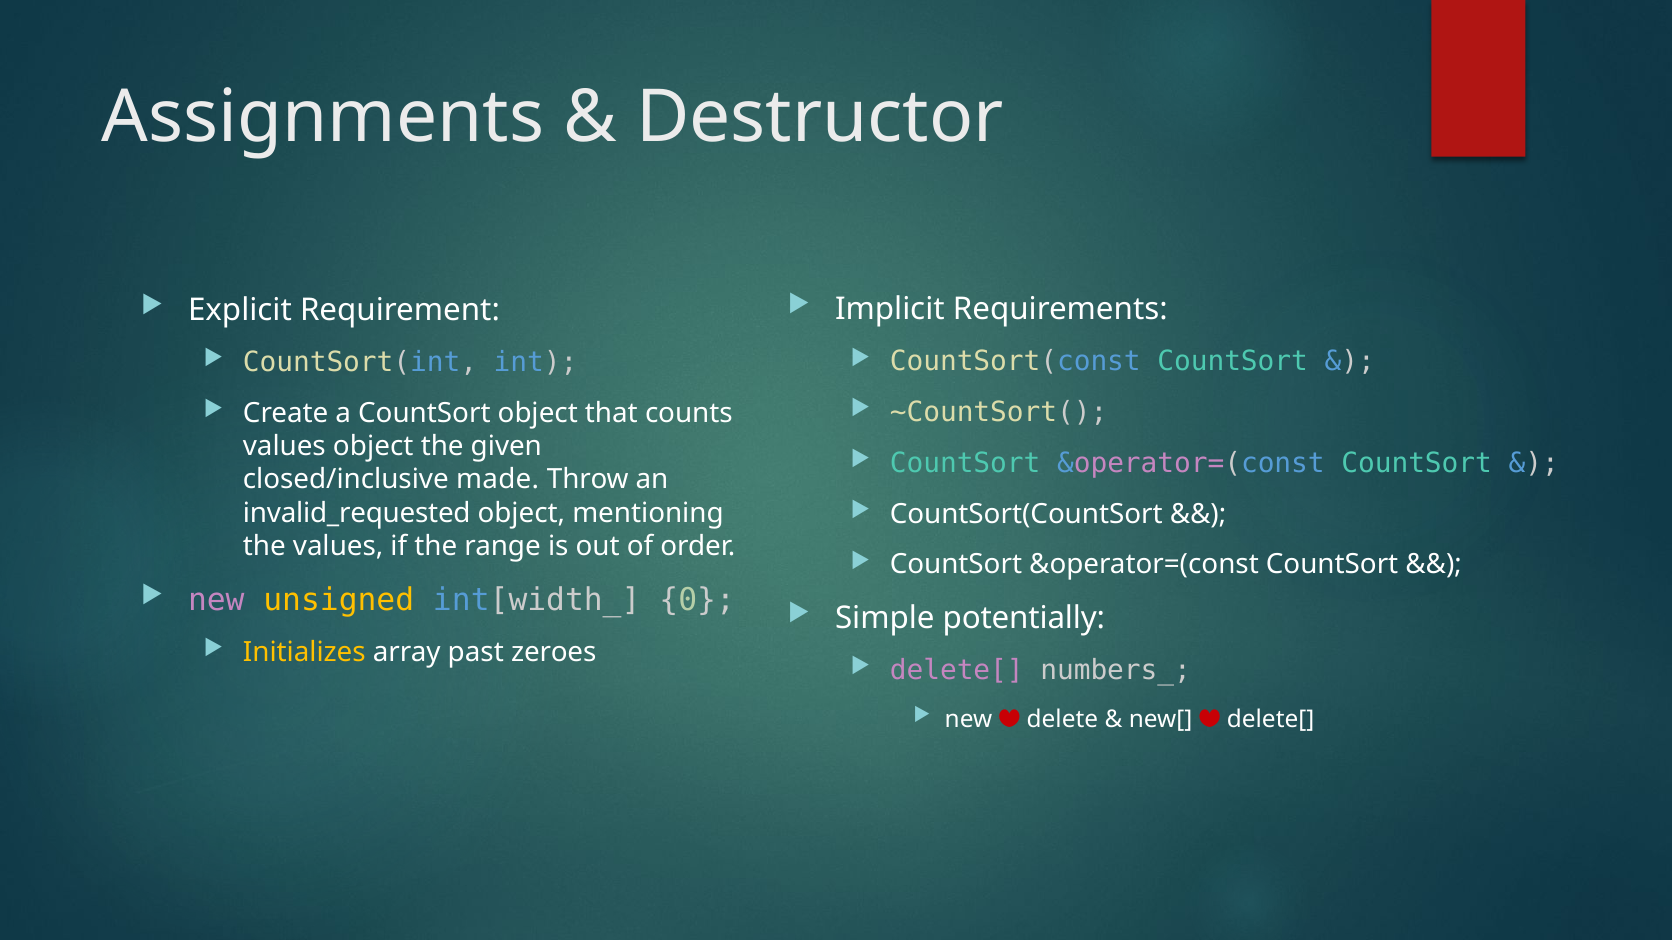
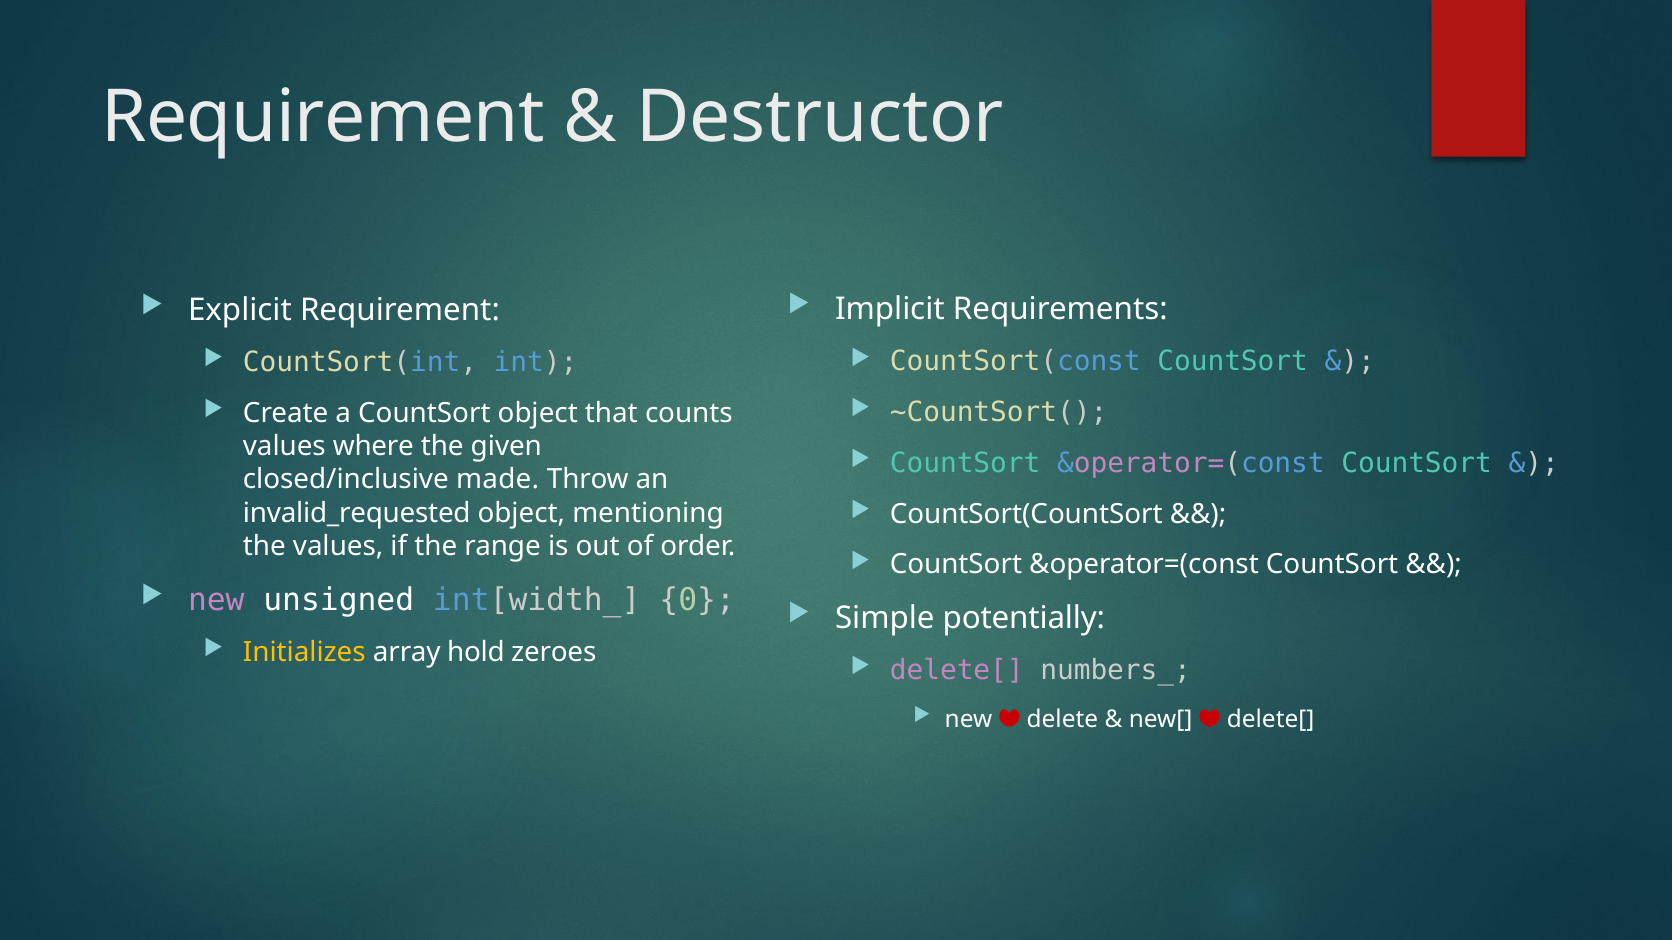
Assignments: Assignments -> Requirement (323, 117)
values object: object -> where (373, 447)
unsigned colour: yellow -> white (339, 600)
past: past -> hold (476, 653)
